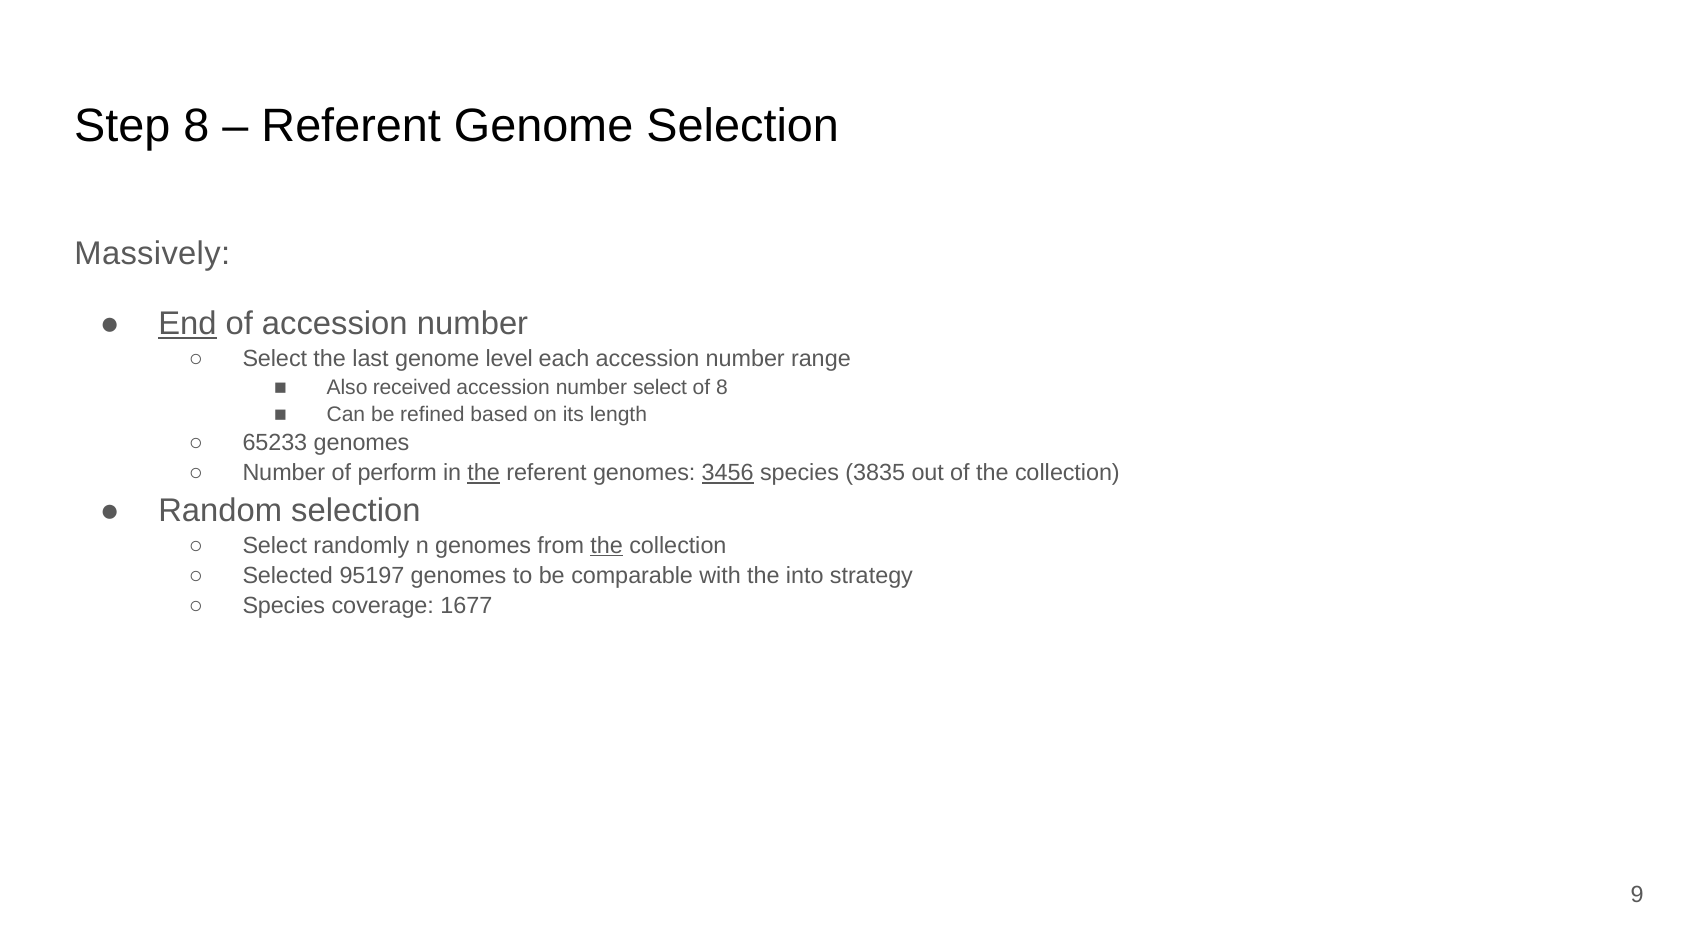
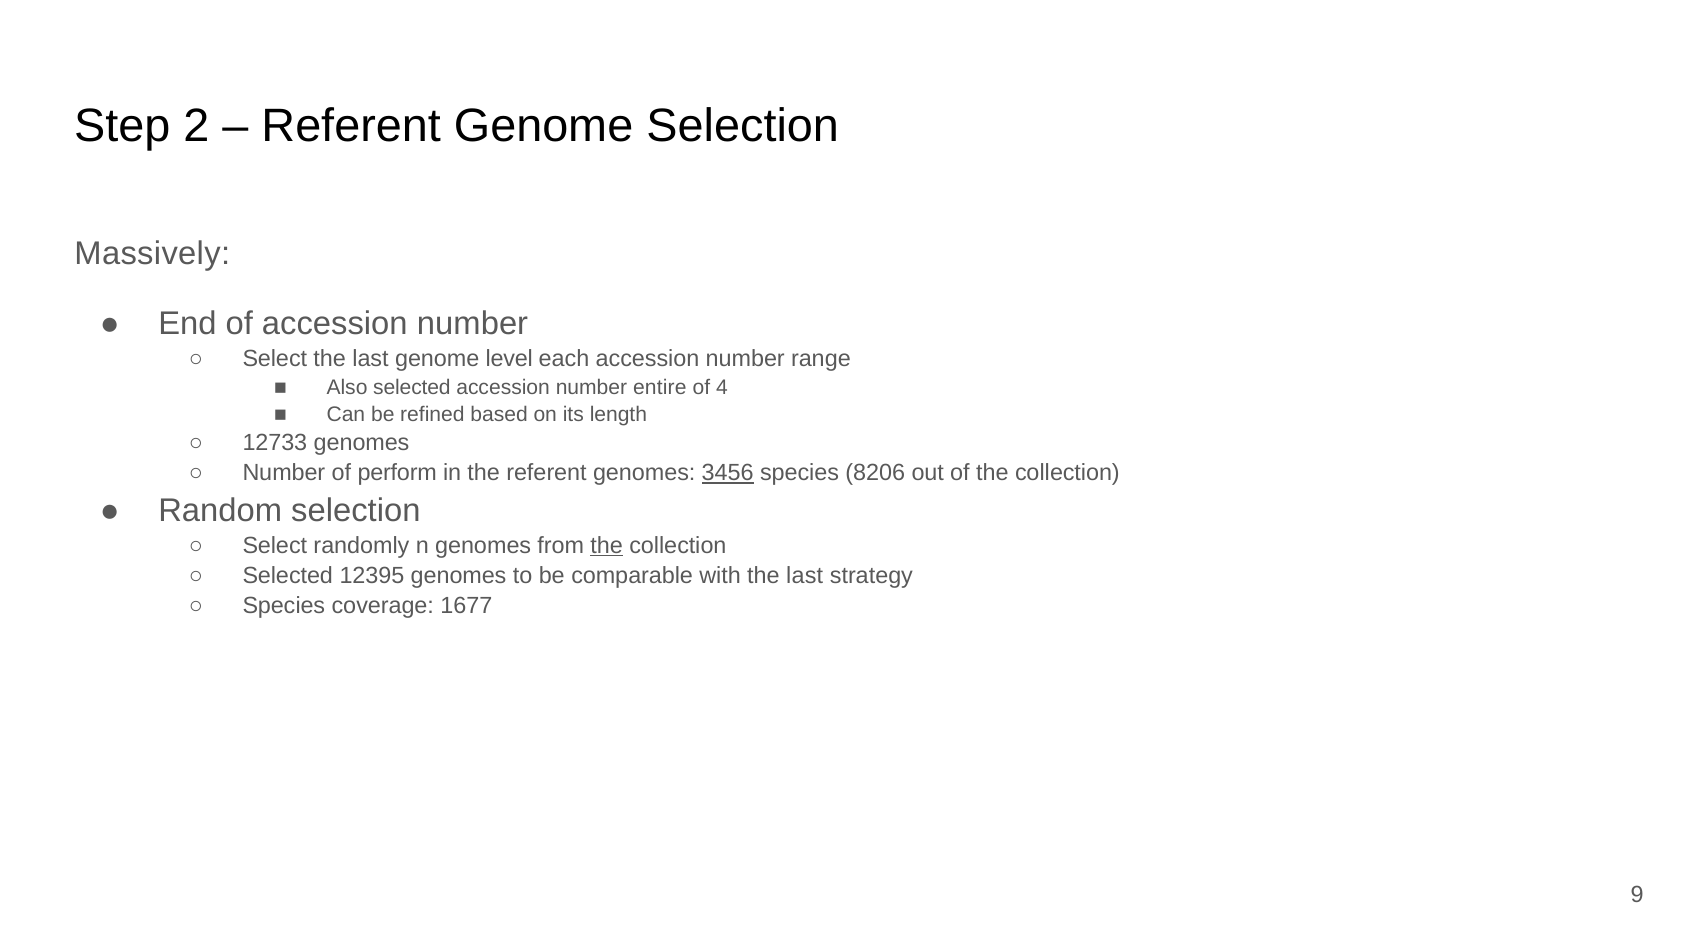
Step 8: 8 -> 2 (196, 126)
End underline: present -> none (187, 324)
Also received: received -> selected (412, 387)
number select: select -> entire (660, 387)
of 8: 8 -> 4 (722, 387)
65233: 65233 -> 12733 (275, 443)
the underline: present -> none (484, 473)
3835: 3835 -> 8206 (875, 473)
95197: 95197 -> 12395 (372, 575)
with the into: into -> last (805, 575)
